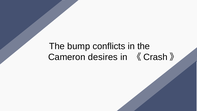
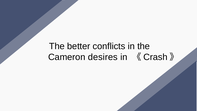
bump: bump -> better (79, 46)
